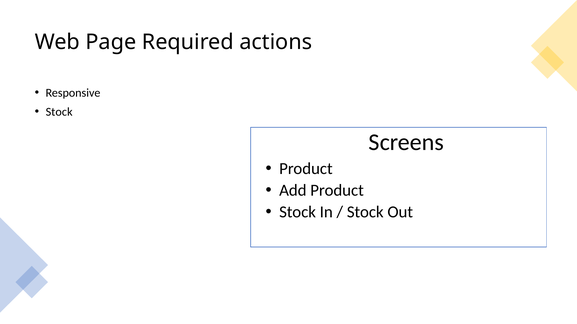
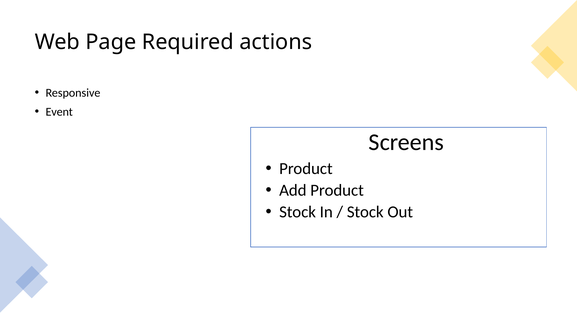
Stock: Stock -> Event (59, 112)
